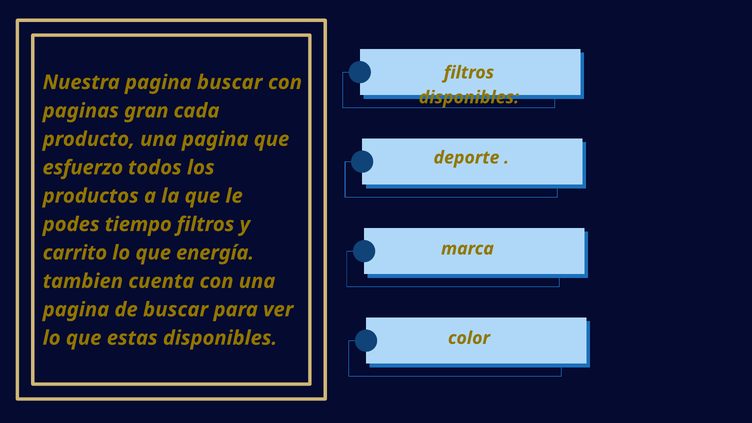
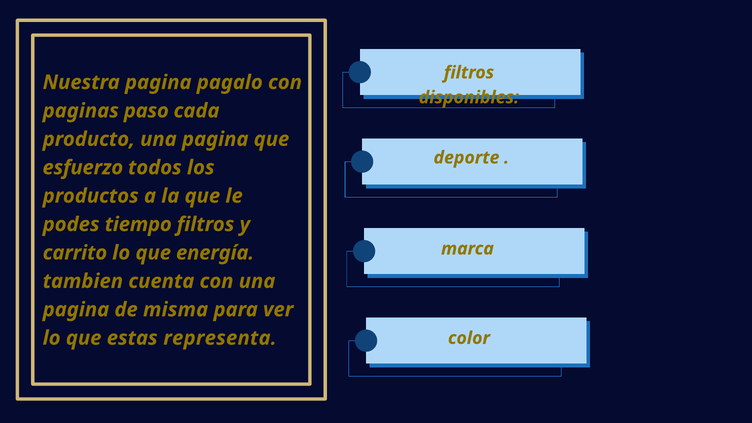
pagina buscar: buscar -> pagalo (230, 82)
gran: gran -> paso (146, 111)
de buscar: buscar -> misma (176, 310)
estas disponibles: disponibles -> representa (220, 338)
